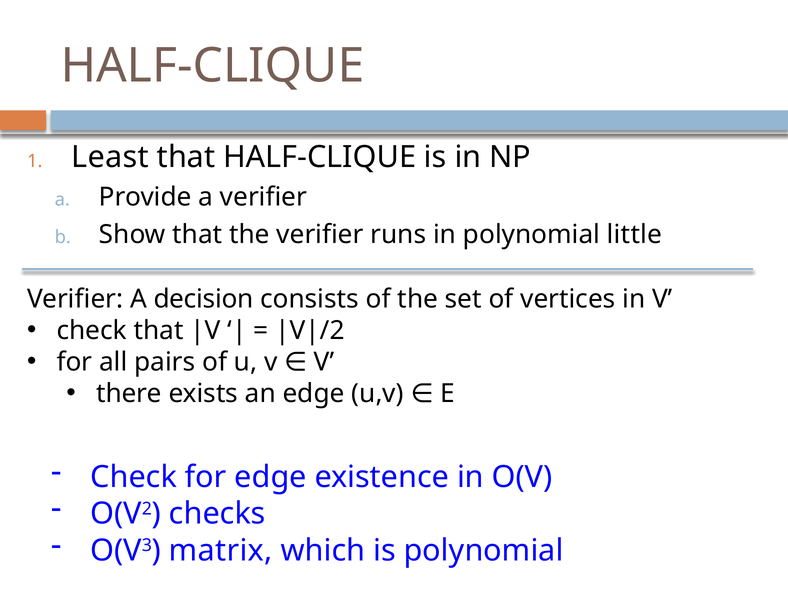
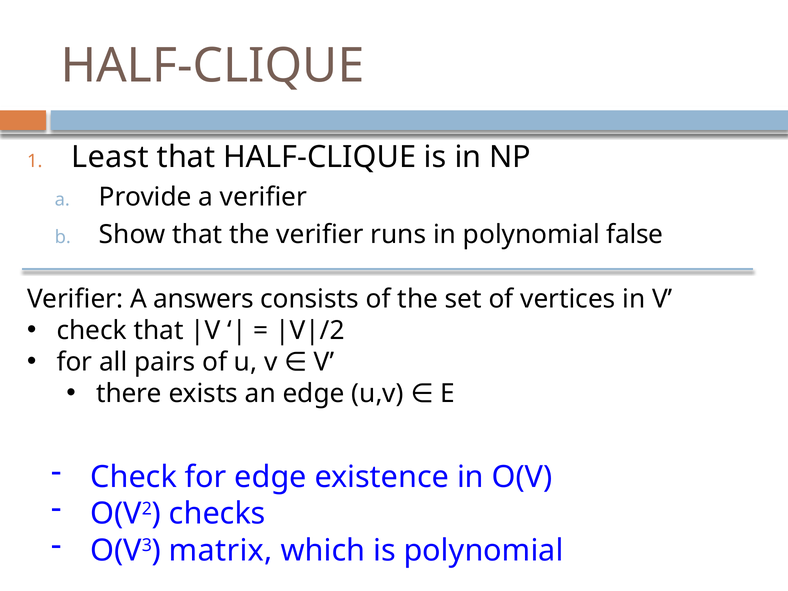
little: little -> false (635, 235)
decision: decision -> answers (204, 299)
